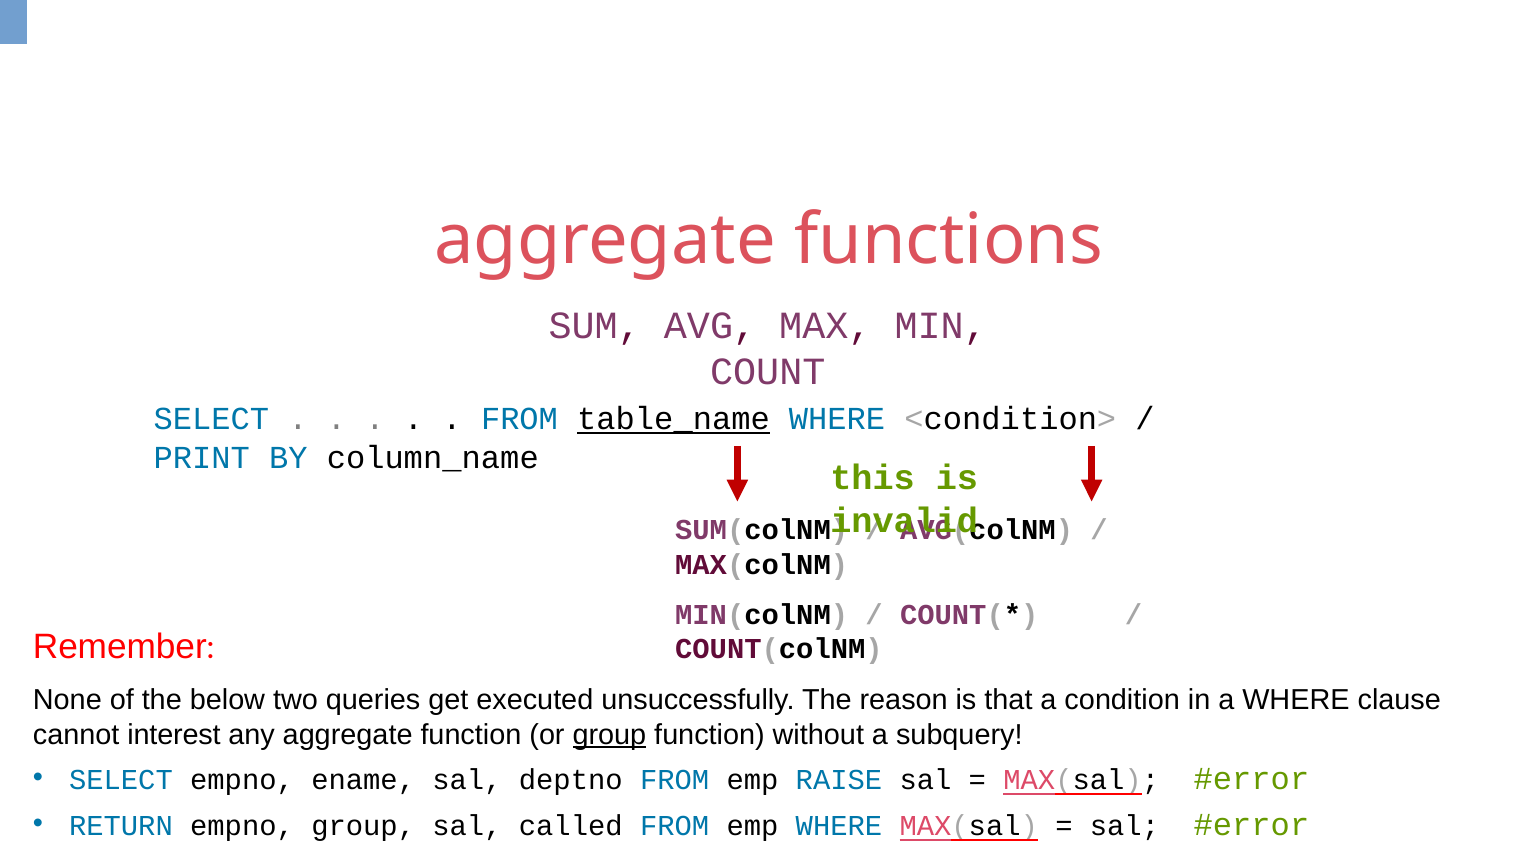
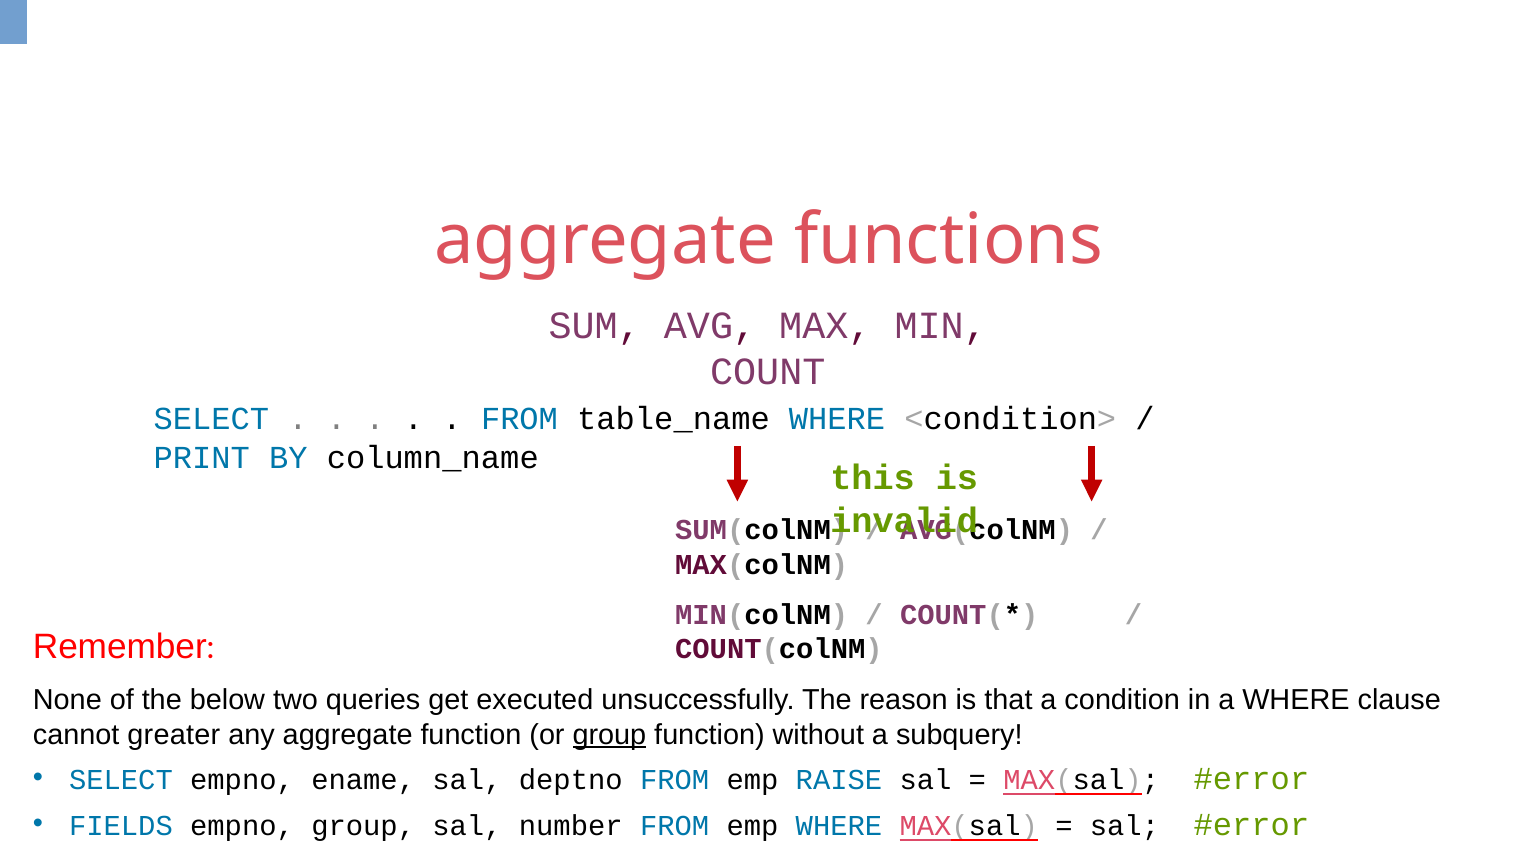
table_name underline: present -> none (673, 419)
interest: interest -> greater (174, 735)
RETURN: RETURN -> FIELDS (121, 826)
called: called -> number (571, 826)
